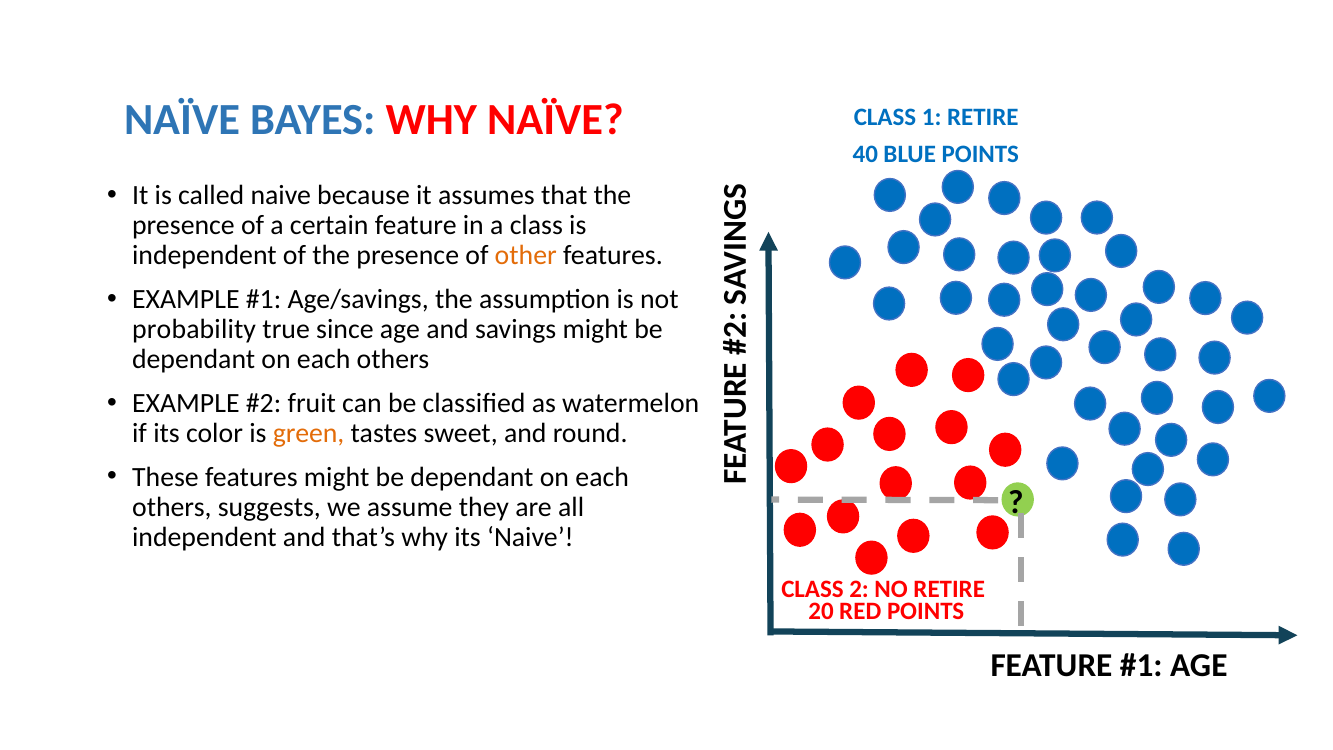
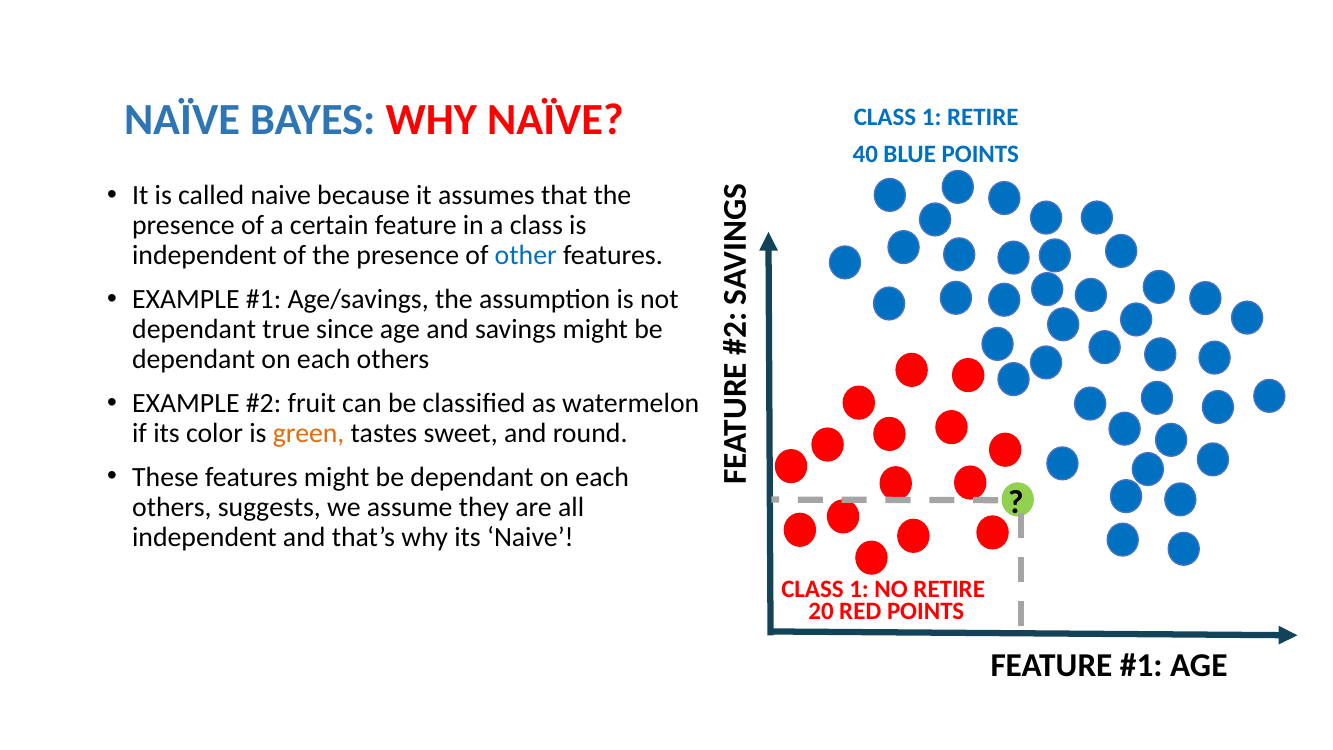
other colour: orange -> blue (526, 255)
probability: probability -> dependant (194, 329)
2: 2 -> 1 (859, 589)
